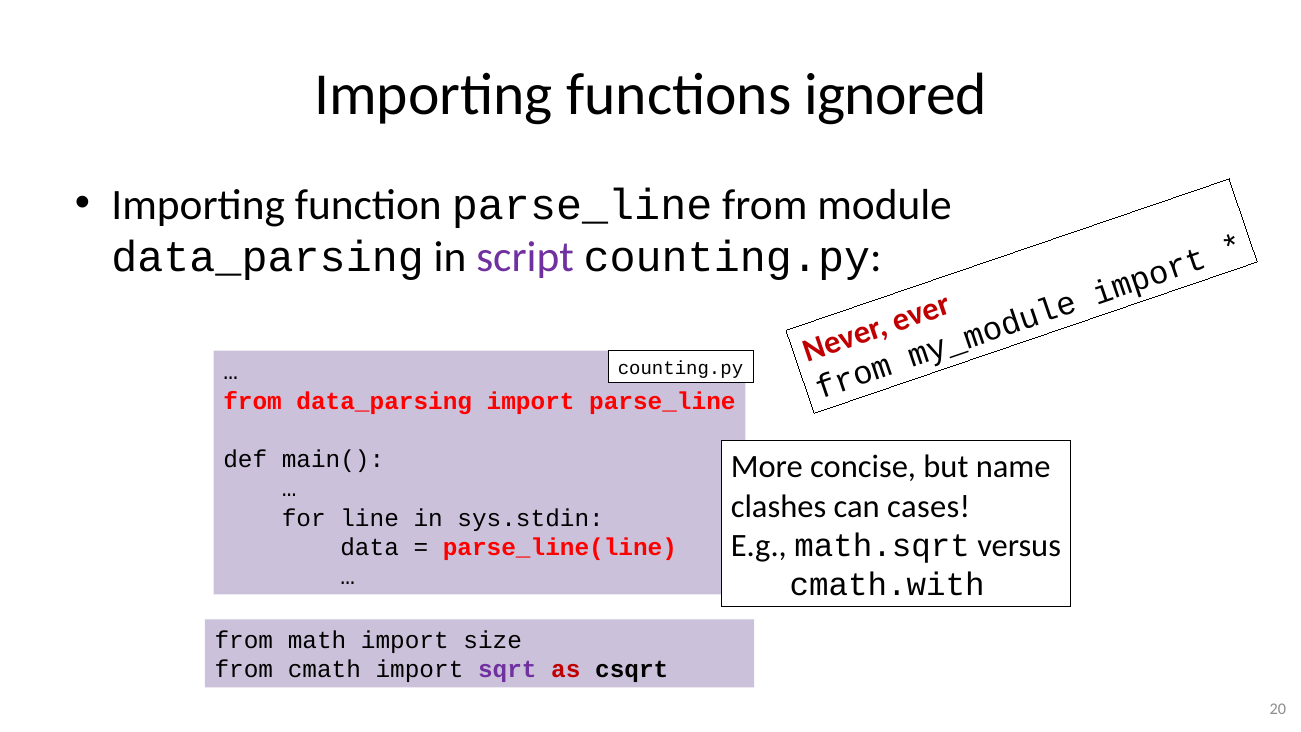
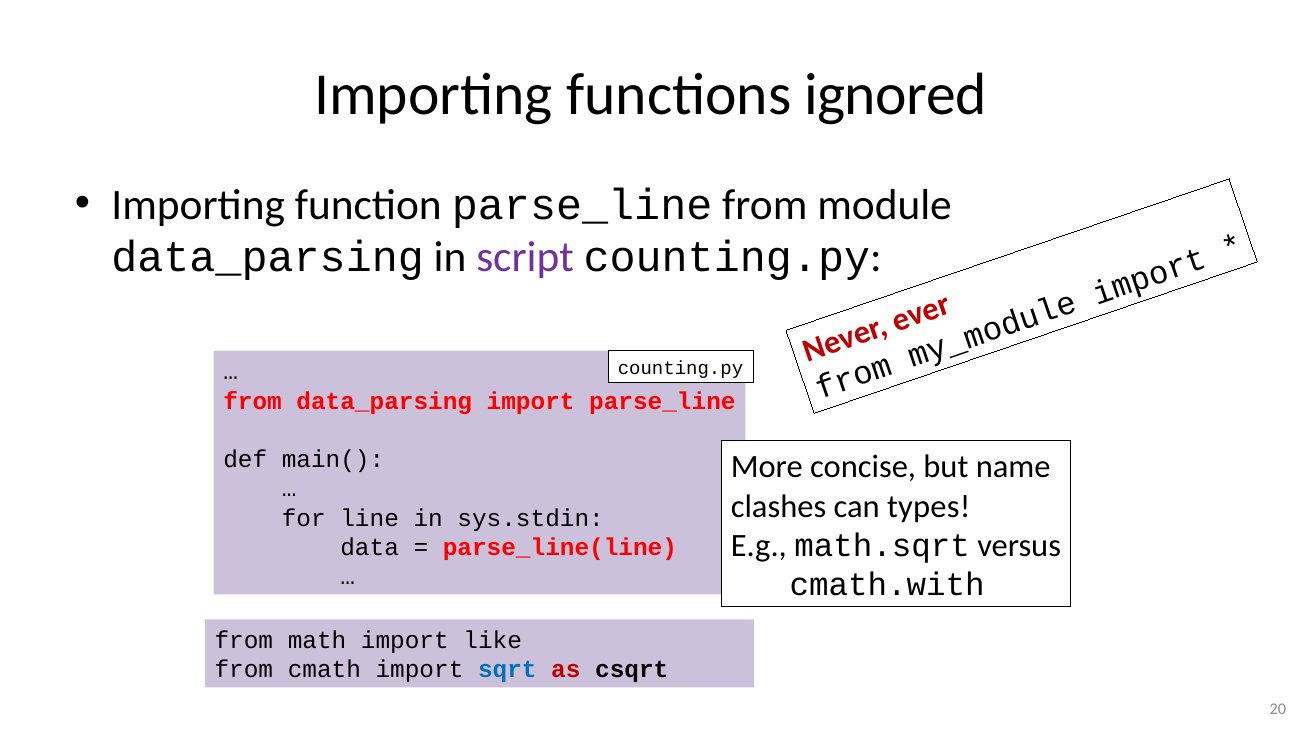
cases: cases -> types (929, 506)
size: size -> like (493, 640)
sqrt colour: purple -> blue (507, 670)
